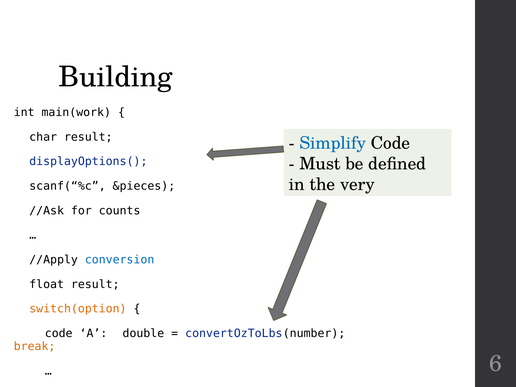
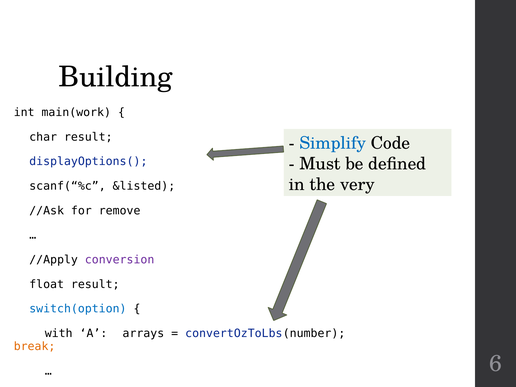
&pieces: &pieces -> &listed (144, 186)
counts: counts -> remove (120, 211)
conversion colour: blue -> purple (120, 260)
switch(option colour: orange -> blue (78, 309)
code: code -> with (59, 333)
double: double -> arrays (143, 333)
